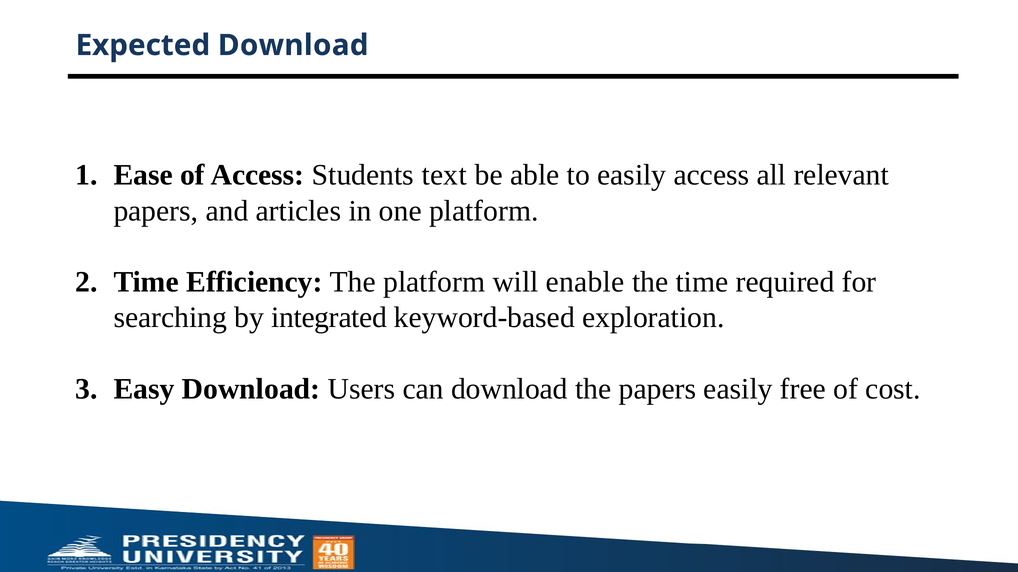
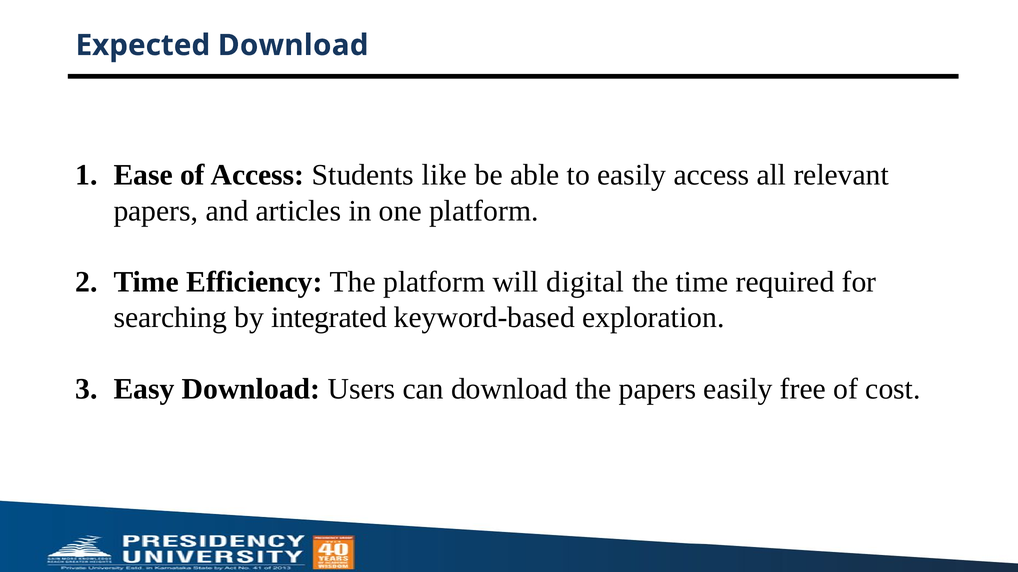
text: text -> like (444, 175)
enable: enable -> digital (585, 282)
